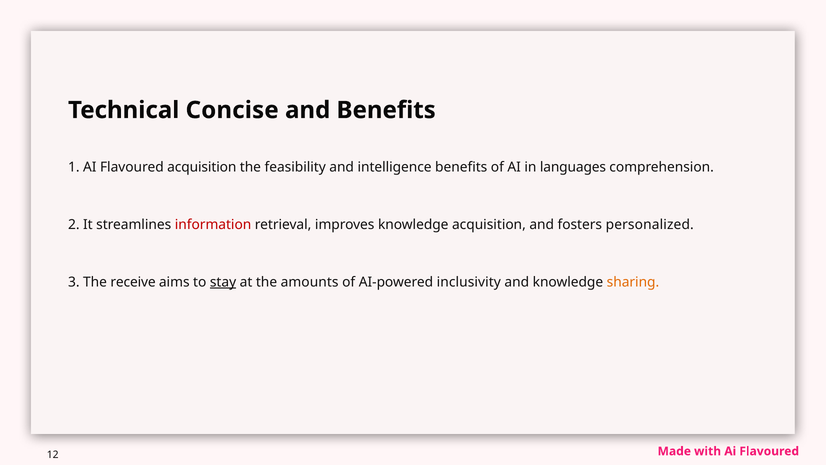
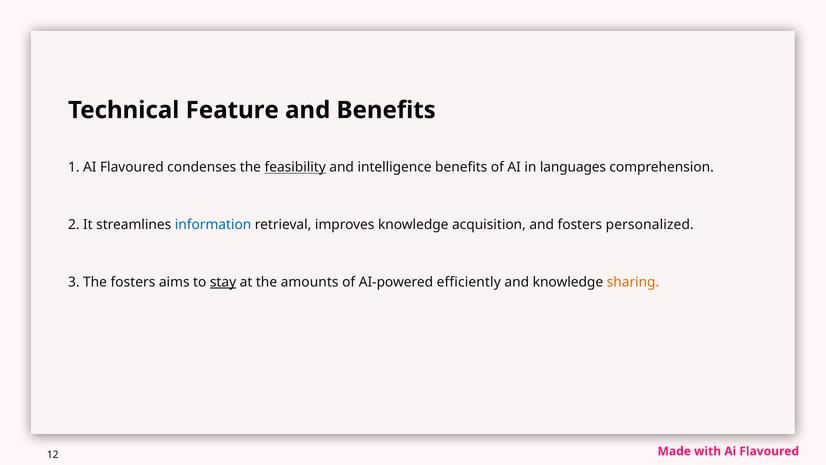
Concise: Concise -> Feature (232, 110)
Flavoured acquisition: acquisition -> condenses (202, 167)
feasibility underline: none -> present (295, 167)
information colour: red -> blue (213, 225)
The receive: receive -> fosters (133, 282)
inclusivity: inclusivity -> efficiently (469, 282)
